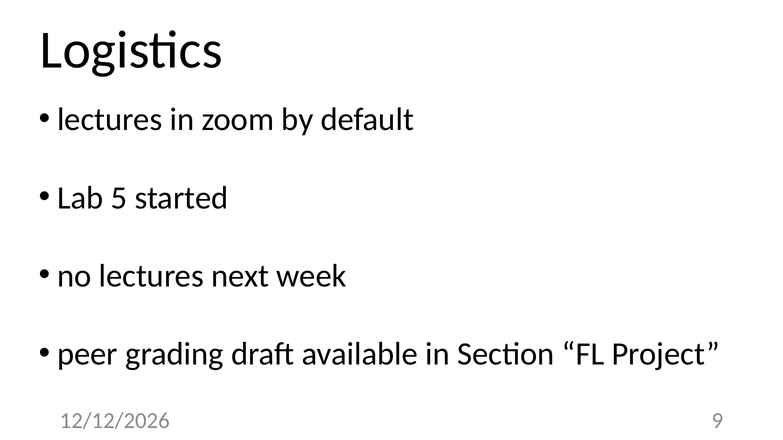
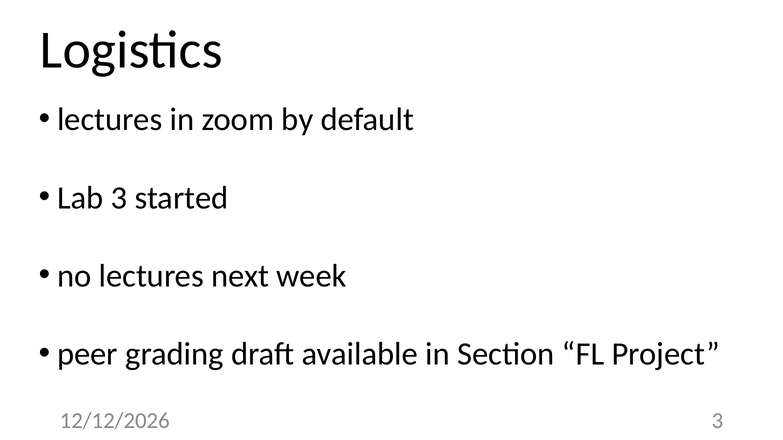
Lab 5: 5 -> 3 (119, 198)
9: 9 -> 3 (718, 421)
